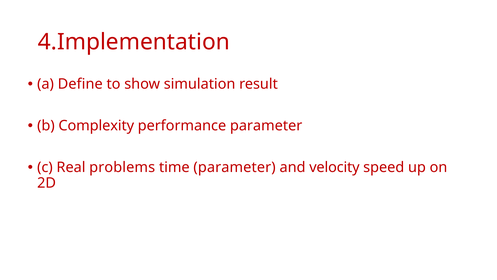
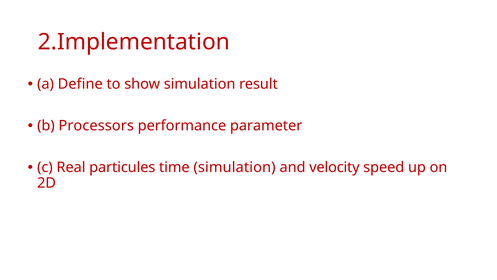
4.Implementation: 4.Implementation -> 2.Implementation (134, 42)
Complexity: Complexity -> Processors (96, 126)
problems: problems -> particules (122, 167)
time parameter: parameter -> simulation (235, 167)
